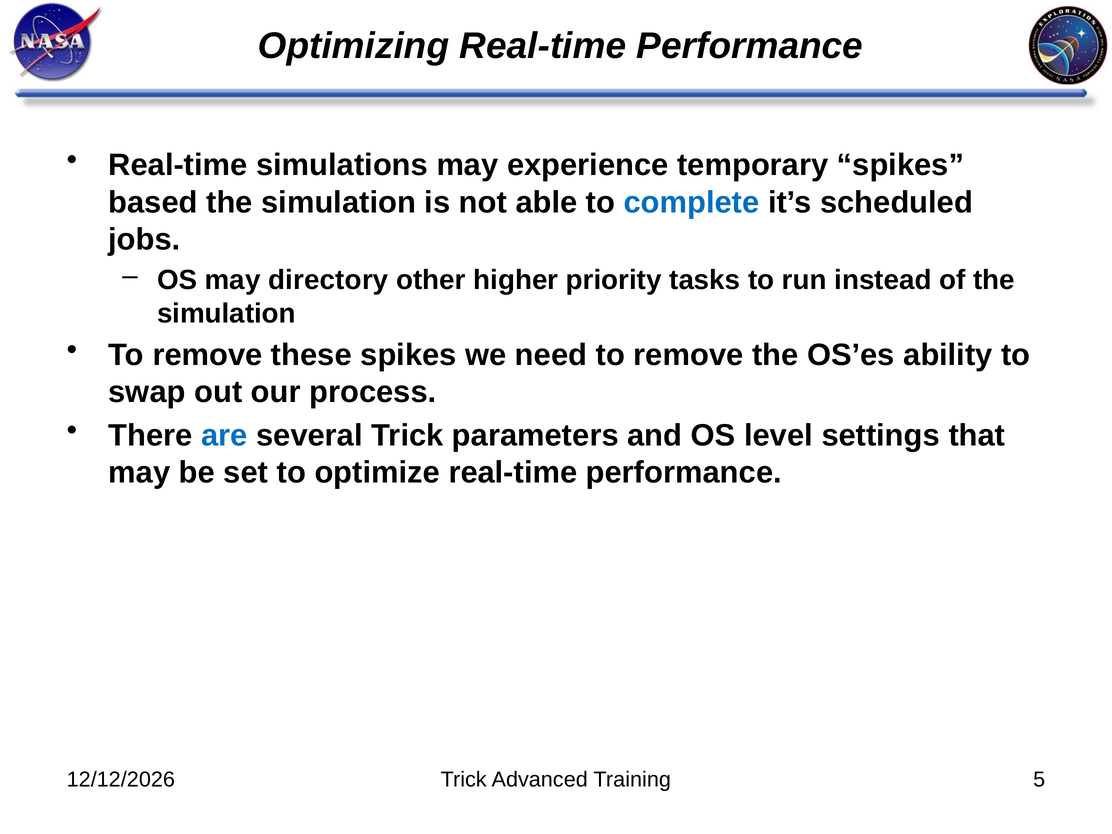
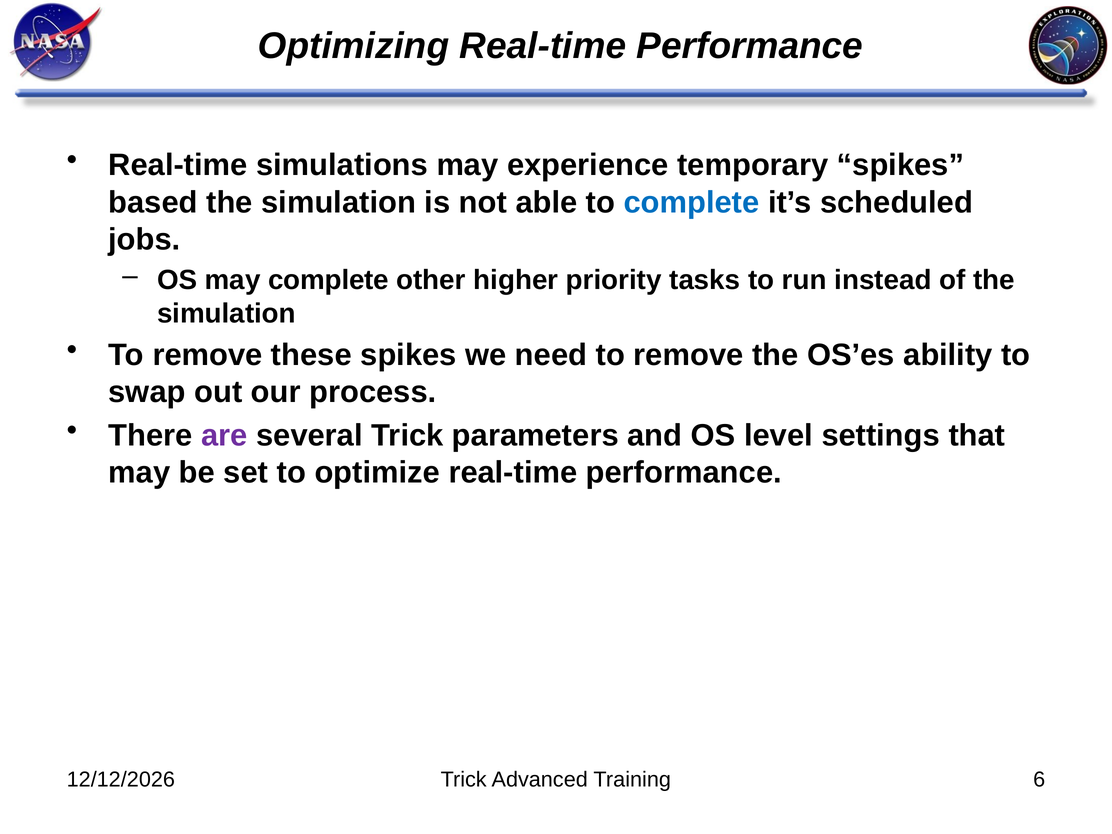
may directory: directory -> complete (329, 280)
are colour: blue -> purple (224, 435)
5: 5 -> 6 (1039, 780)
